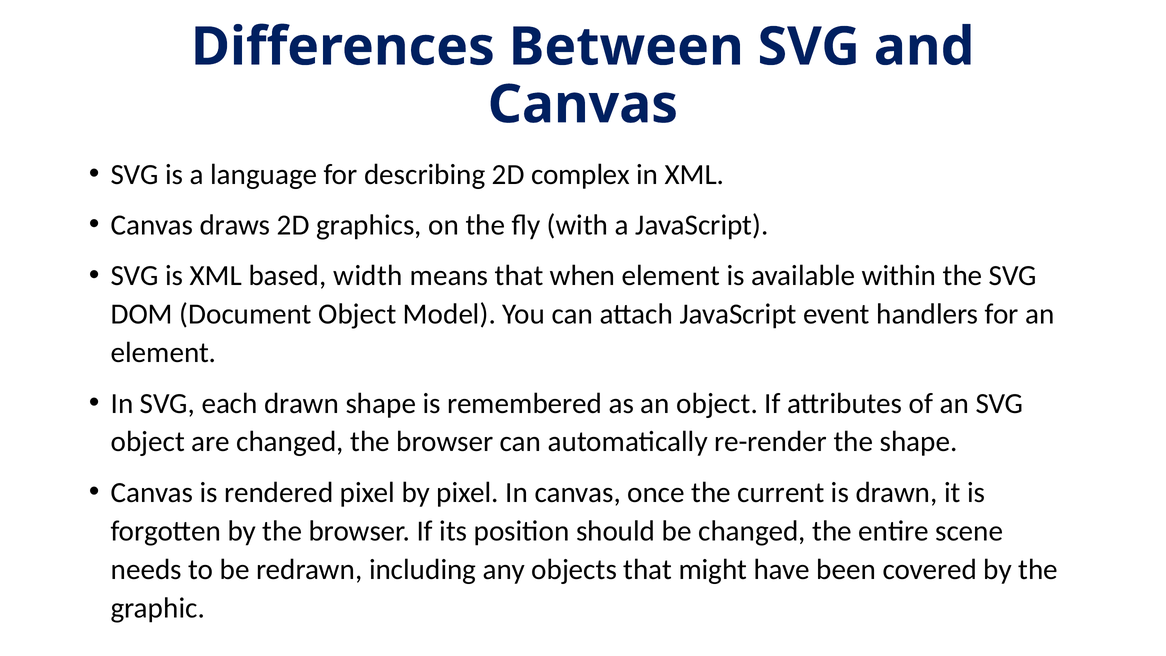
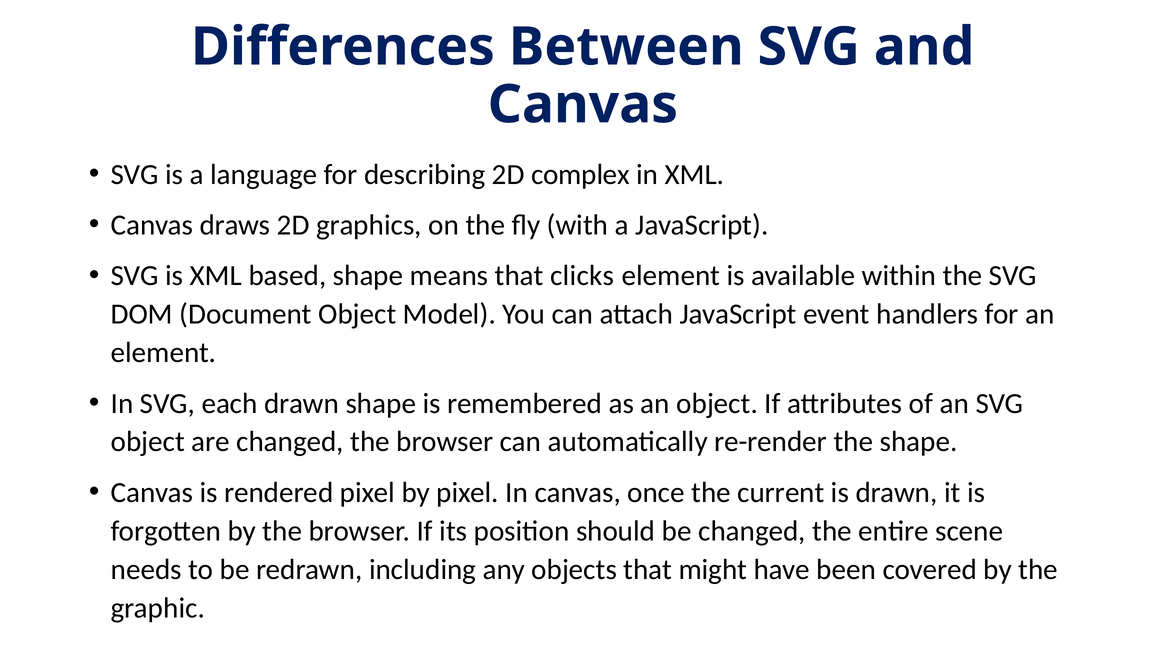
based width: width -> shape (368, 276)
when: when -> clicks (582, 276)
